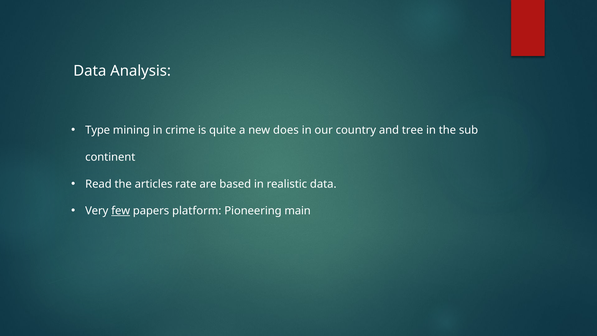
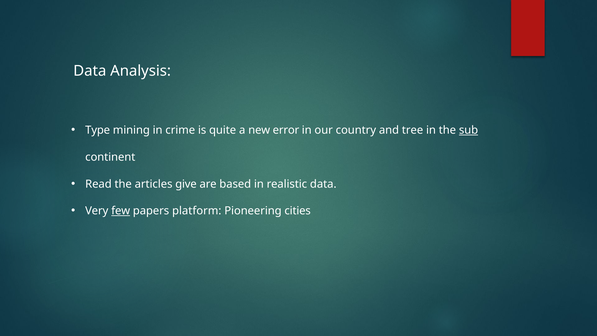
does: does -> error (286, 130)
sub underline: none -> present (469, 130)
rate: rate -> give (186, 184)
main: main -> cities (298, 211)
